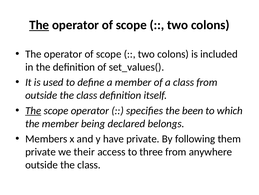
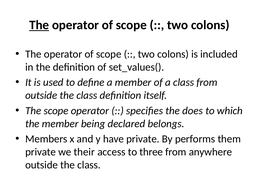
The underline: present -> none (33, 110)
been: been -> does (193, 110)
following: following -> performs (195, 138)
